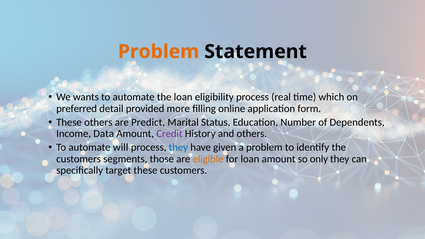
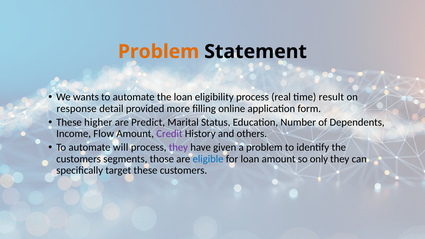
which: which -> result (331, 97)
preferred: preferred -> response (77, 109)
These others: others -> higher (98, 122)
Data: Data -> Flow (104, 134)
they colour: blue -> purple (178, 147)
eligible colour: orange -> blue (208, 159)
